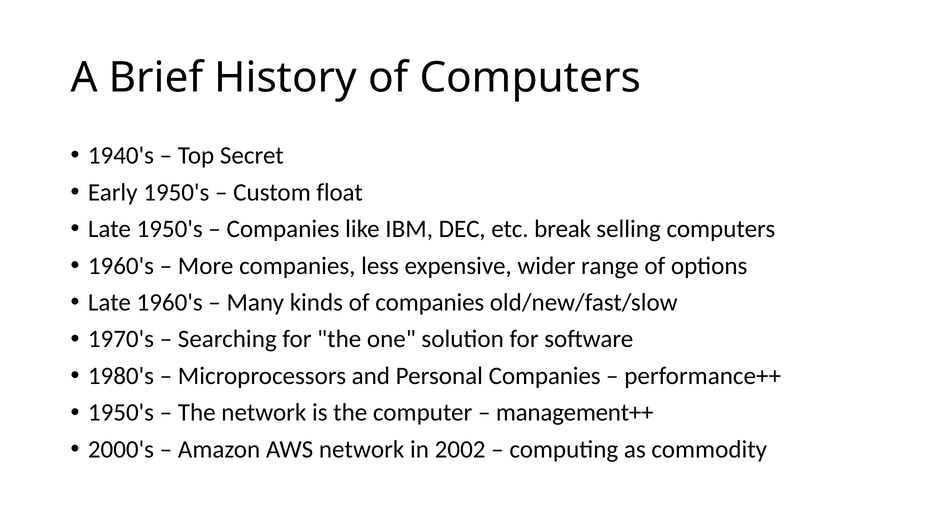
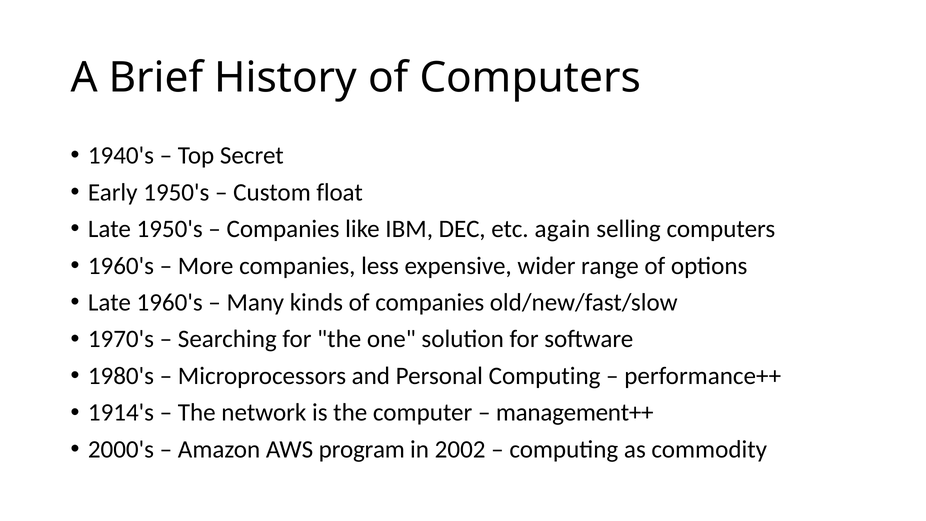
break: break -> again (562, 229)
Personal Companies: Companies -> Computing (545, 376)
1950's: 1950's -> 1914's (121, 413)
AWS network: network -> program (362, 449)
